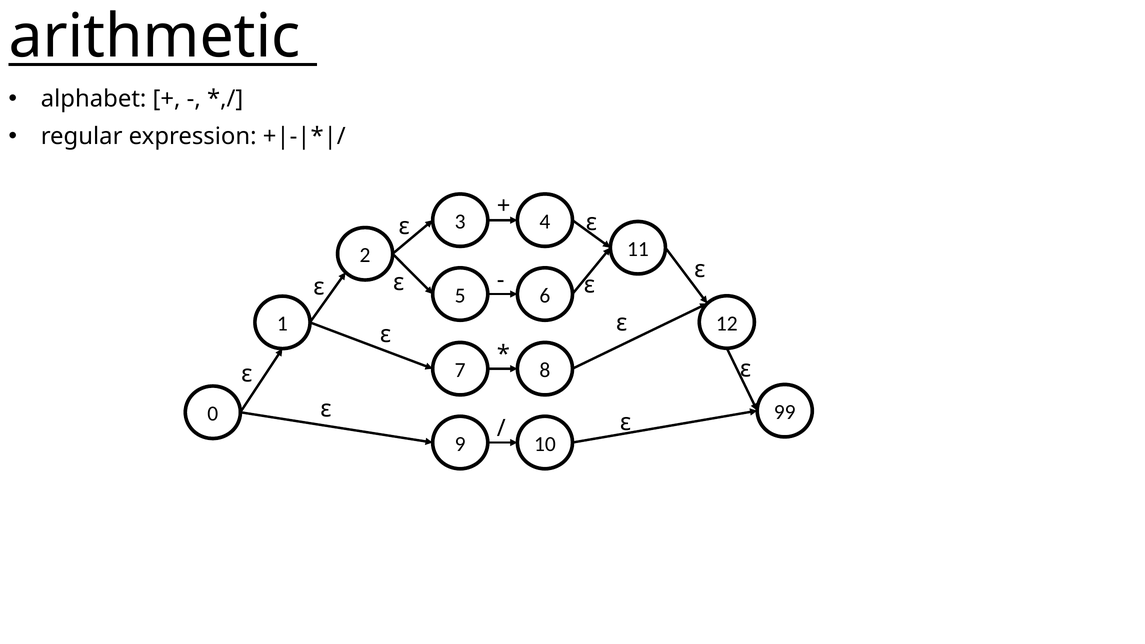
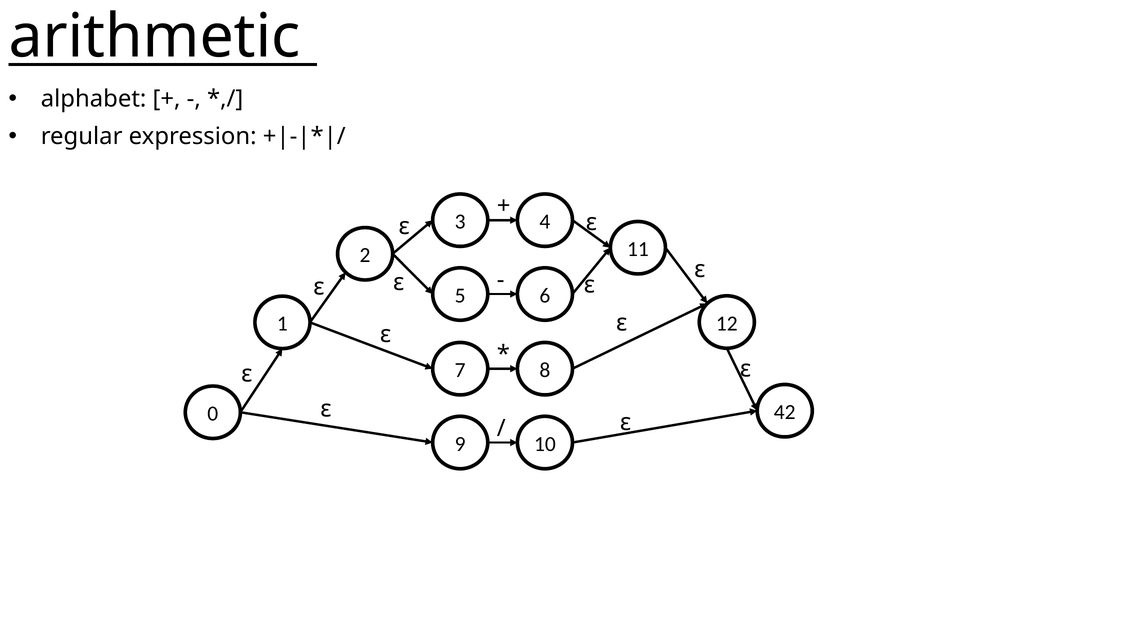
99: 99 -> 42 (785, 412)
